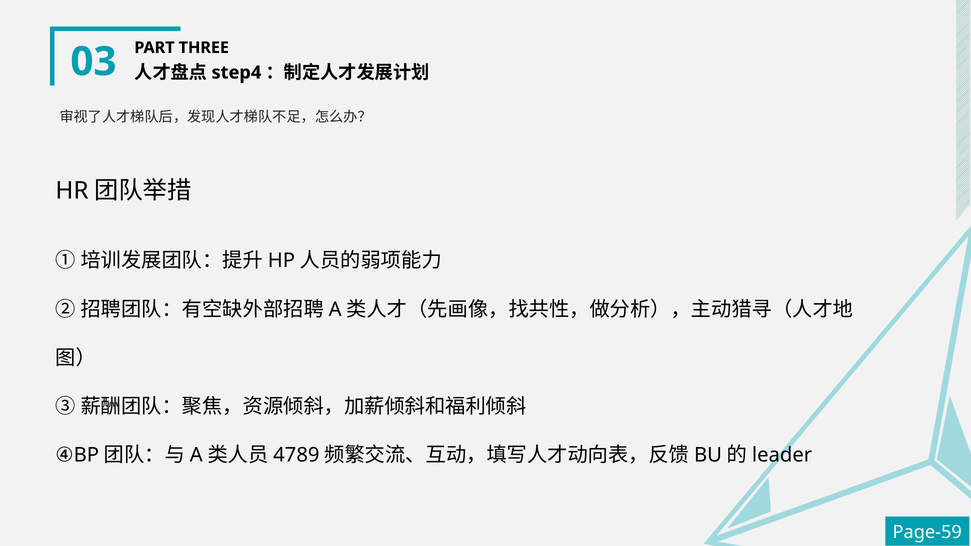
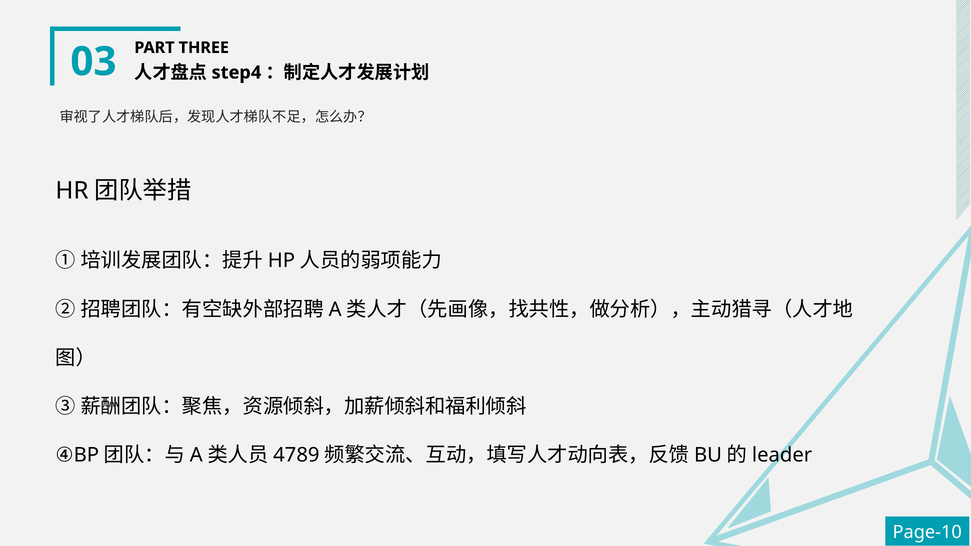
Page-59: Page-59 -> Page-10 (927, 533)
